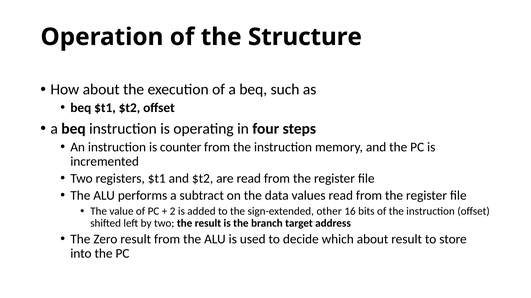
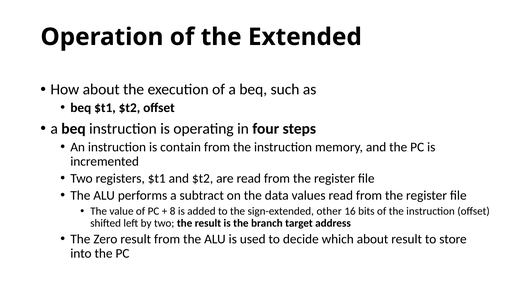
Structure: Structure -> Extended (305, 37)
counter: counter -> contain (181, 147)
2: 2 -> 8 (173, 212)
